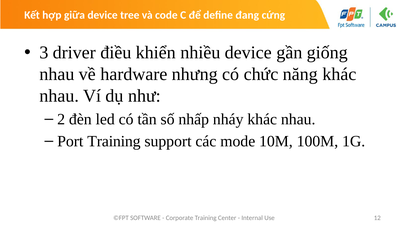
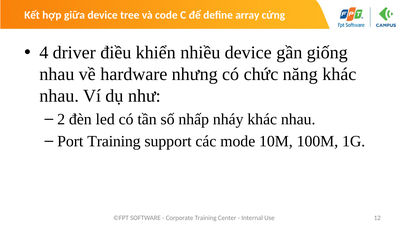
đang: đang -> array (247, 15)
3: 3 -> 4 (44, 53)
